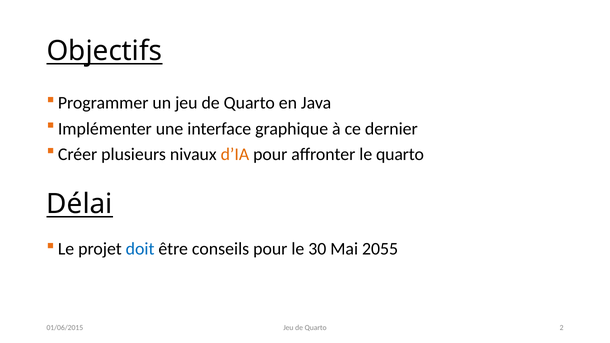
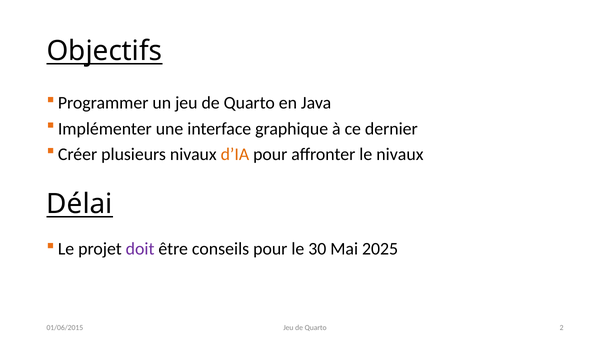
le quarto: quarto -> nivaux (400, 154)
doit colour: blue -> purple (140, 249)
2055: 2055 -> 2025 (380, 249)
